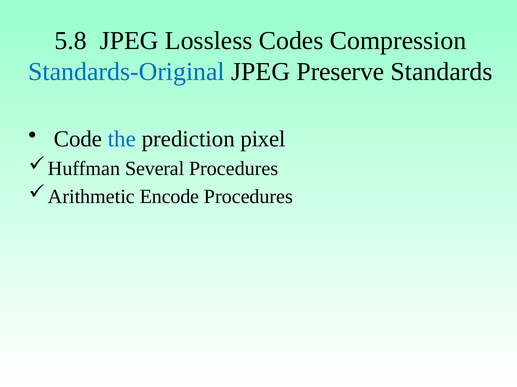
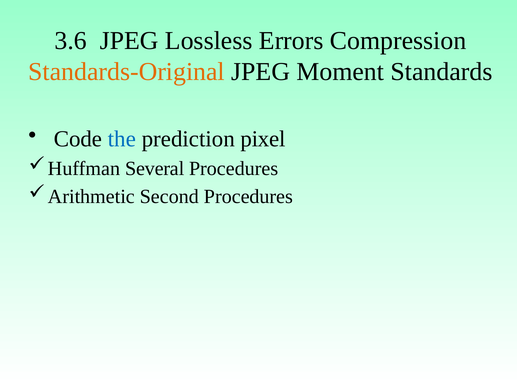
5.8: 5.8 -> 3.6 (71, 41)
Codes: Codes -> Errors (291, 41)
Standards-Original colour: blue -> orange (127, 72)
Preserve: Preserve -> Moment (340, 72)
Encode: Encode -> Second (169, 197)
